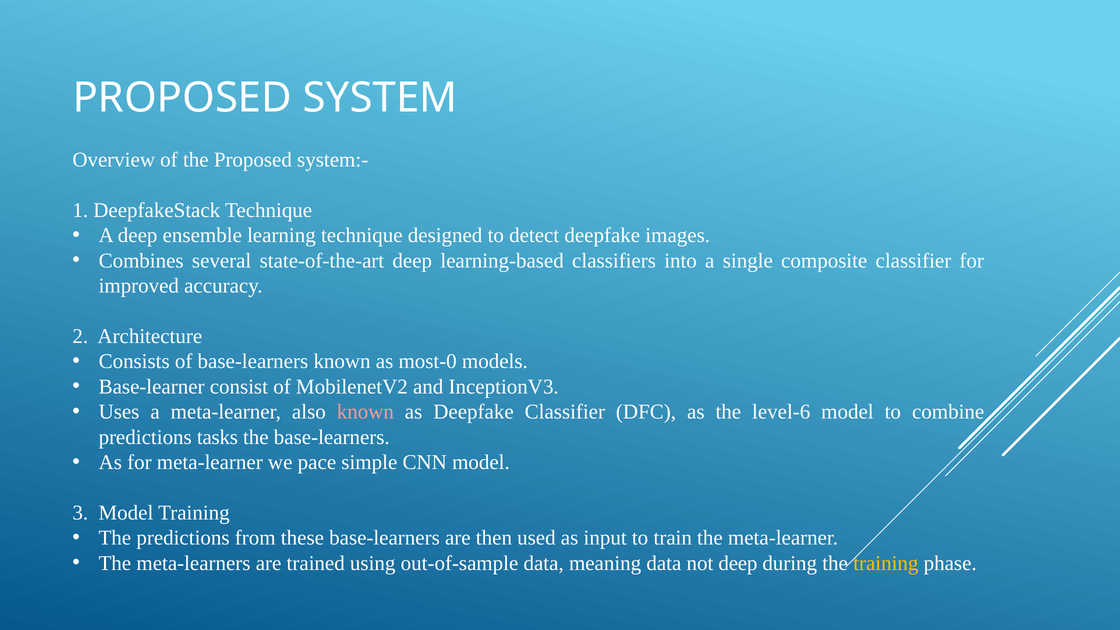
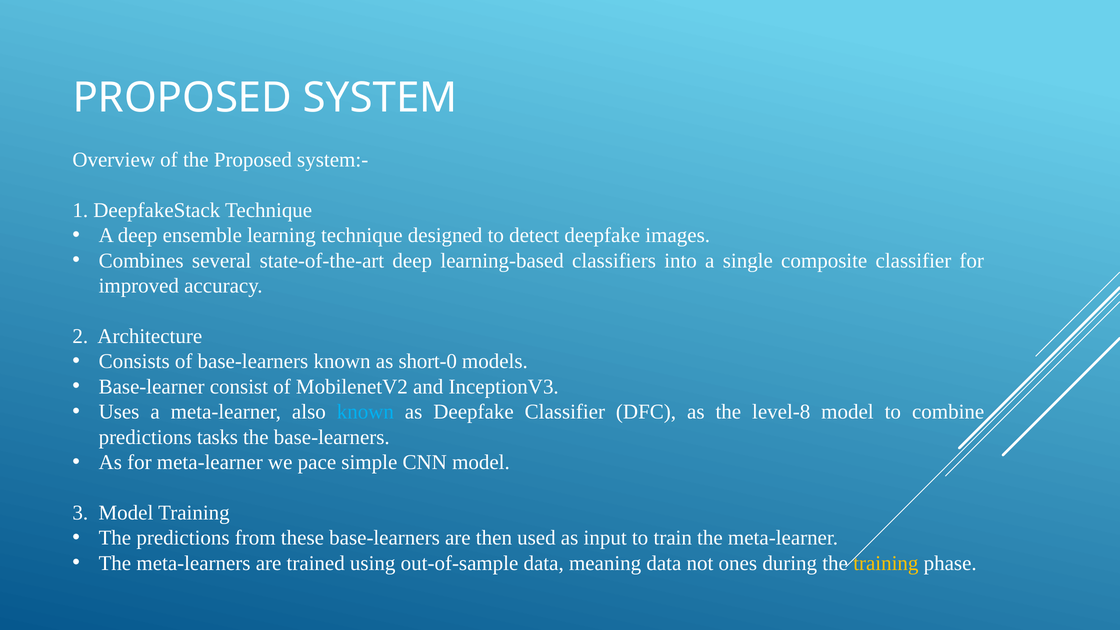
most-0: most-0 -> short-0 (428, 361)
known colour: pink -> light blue (365, 412)
level-6: level-6 -> level-8 (781, 412)
not deep: deep -> ones (738, 563)
